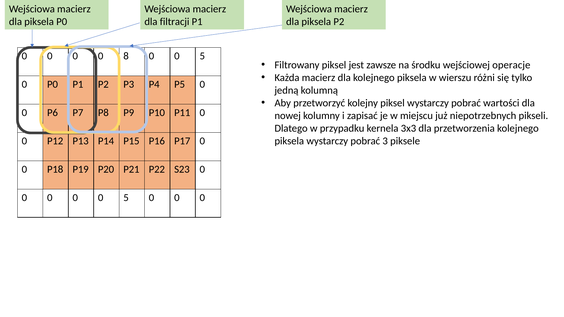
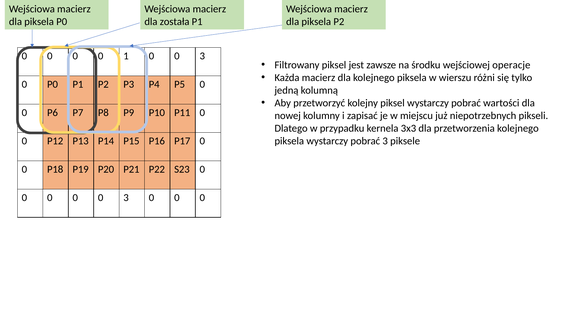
filtracji: filtracji -> została (175, 22)
8: 8 -> 1 (126, 56)
5: 5 -> 3 (202, 56)
0 0 0 5: 5 -> 3 (126, 198)
